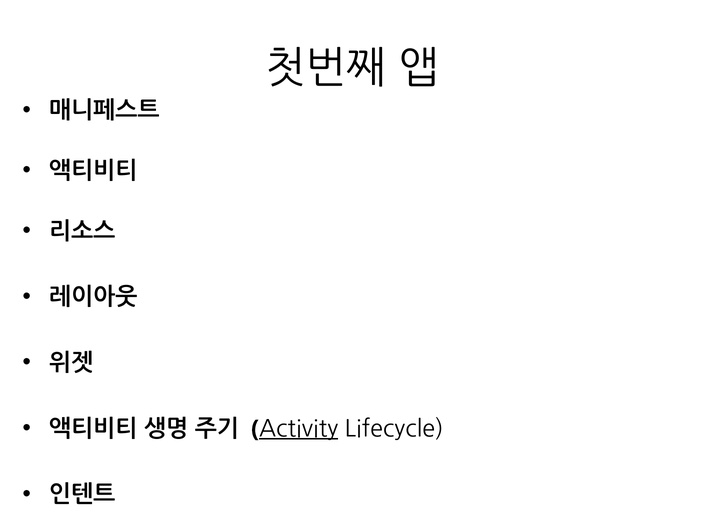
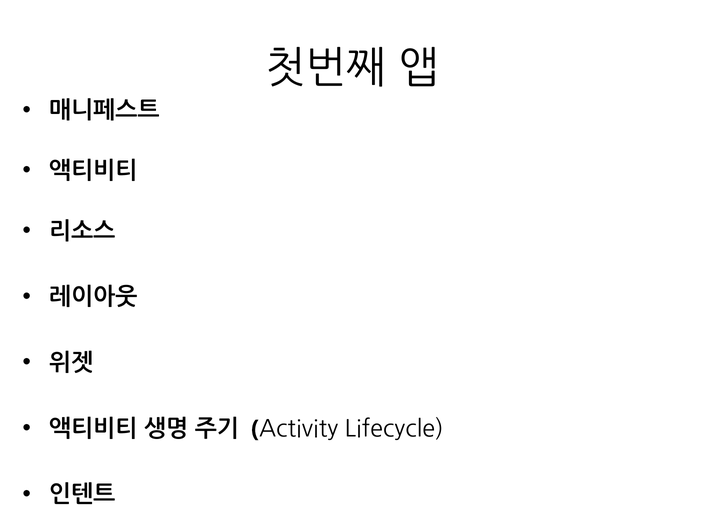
Activity underline: present -> none (299, 429)
